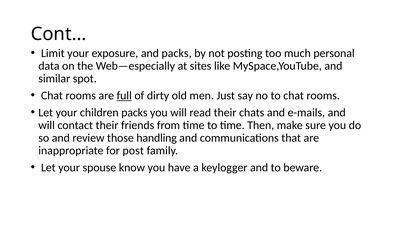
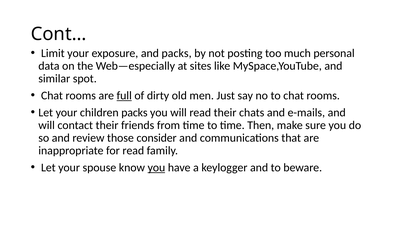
handling: handling -> consider (157, 138)
for post: post -> read (133, 151)
you underline: none -> present (156, 168)
